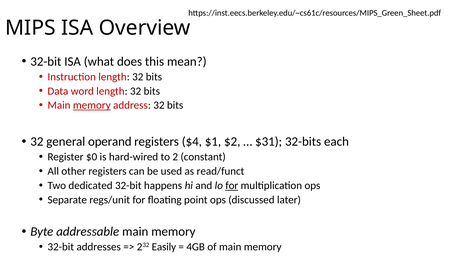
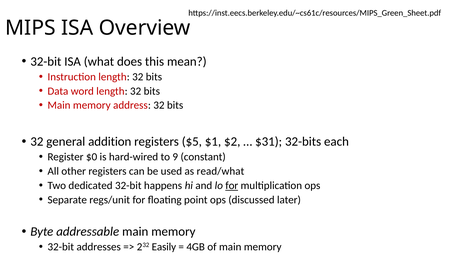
memory underline: present -> none (92, 105)
operand: operand -> addition (110, 142)
$4: $4 -> $5 (192, 142)
2: 2 -> 9 (175, 157)
read/funct: read/funct -> read/what (220, 171)
